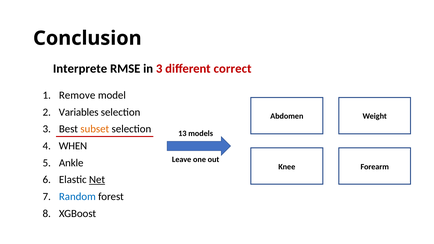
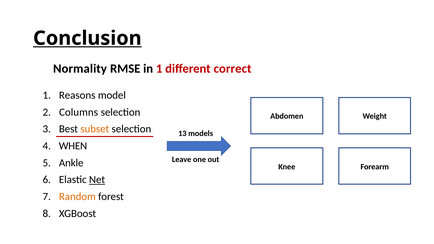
Conclusion underline: none -> present (87, 38)
Interprete: Interprete -> Normality (80, 69)
in 3: 3 -> 1 (159, 69)
Remove: Remove -> Reasons (77, 95)
Variables: Variables -> Columns (79, 112)
Random colour: blue -> orange (77, 197)
